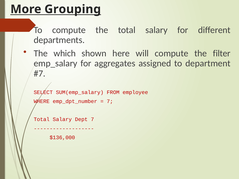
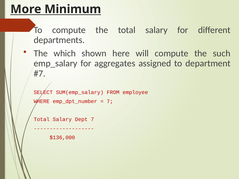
Grouping: Grouping -> Minimum (73, 9)
filter: filter -> such (222, 53)
